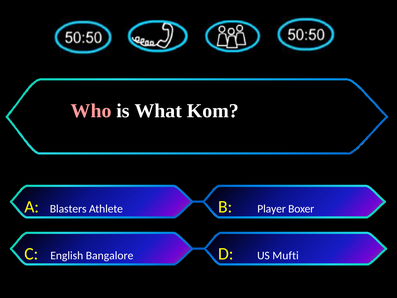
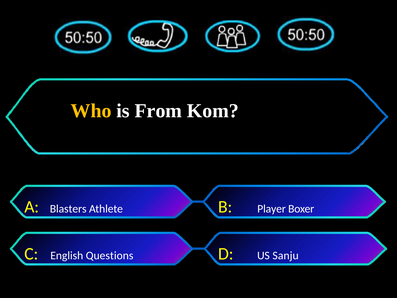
Who colour: pink -> yellow (91, 111)
What: What -> From (158, 111)
Bangalore: Bangalore -> Questions (110, 255)
Mufti: Mufti -> Sanju (286, 255)
